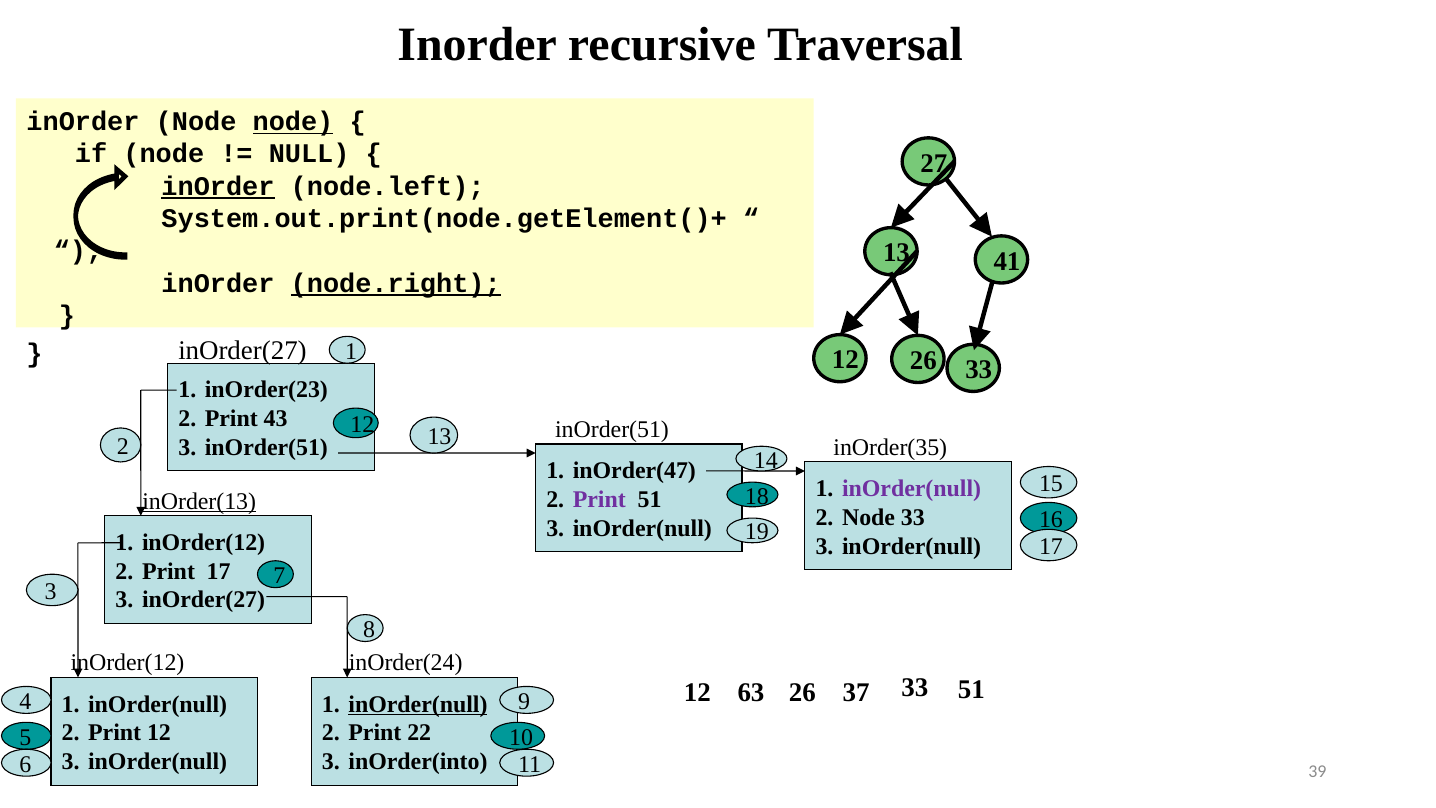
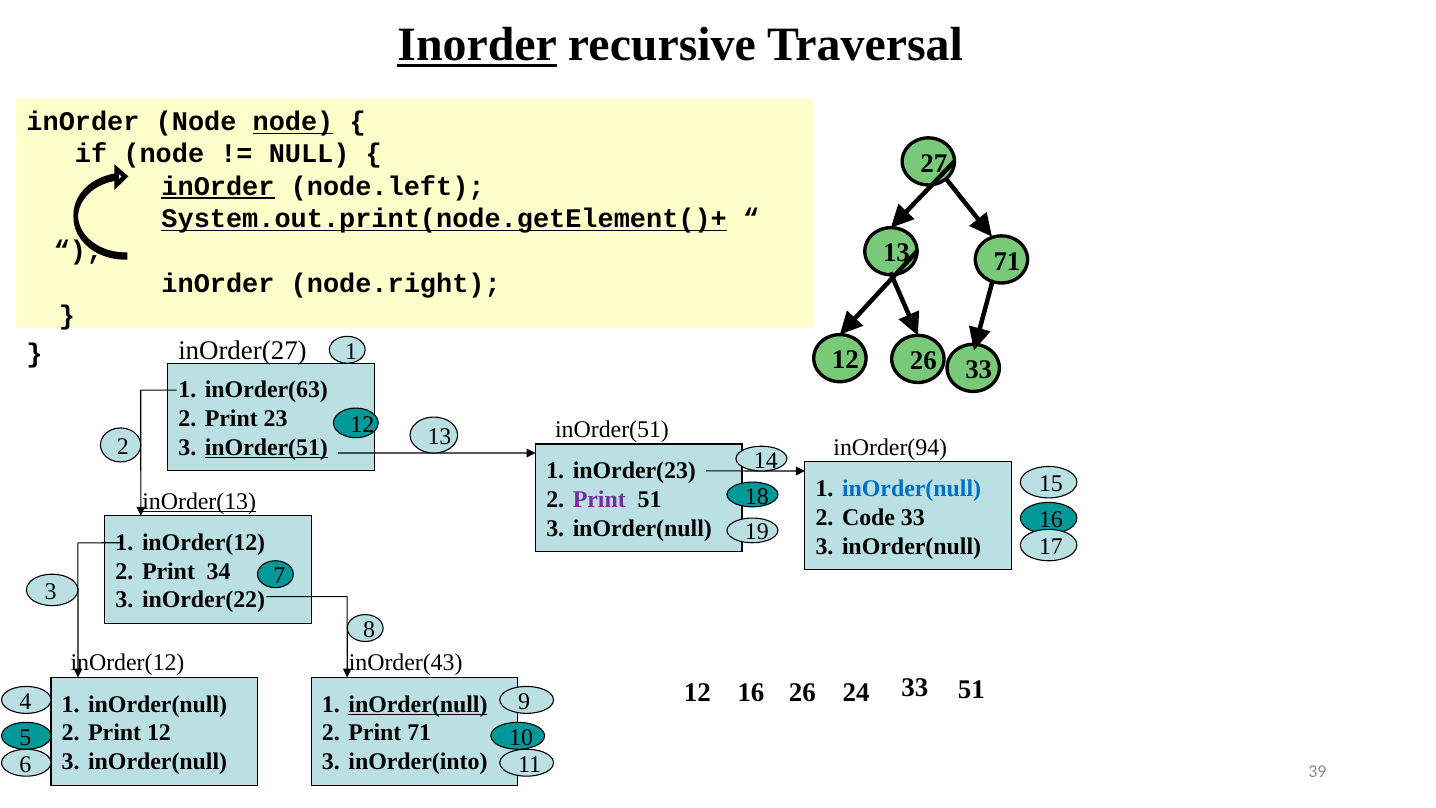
Inorder underline: none -> present (477, 45)
System.out.print(node.getElement()+ underline: none -> present (444, 219)
41: 41 -> 71 (1007, 261)
node.right underline: present -> none (396, 283)
inOrder(23: inOrder(23 -> inOrder(63 (266, 390)
43: 43 -> 23 (276, 419)
inOrder(35: inOrder(35 -> inOrder(94 (890, 447)
inOrder(51 underline: none -> present (266, 447)
inOrder(47: inOrder(47 -> inOrder(23 (634, 471)
inOrder(null colour: purple -> blue (912, 489)
2 Node: Node -> Code (869, 517)
Print 17: 17 -> 34 (219, 571)
3 inOrder(27: inOrder(27 -> inOrder(22 (204, 600)
inOrder(24: inOrder(24 -> inOrder(43 (406, 663)
12 63: 63 -> 16 (751, 693)
37: 37 -> 24 (856, 693)
Print 22: 22 -> 71 (419, 733)
